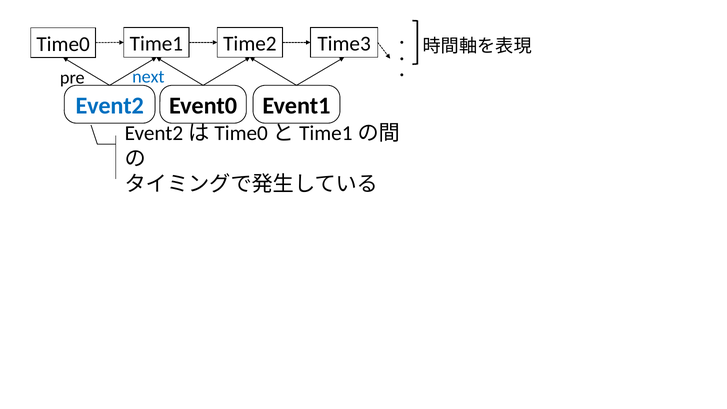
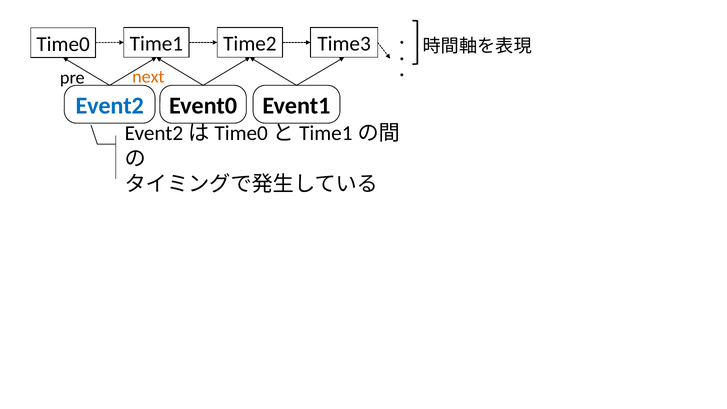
next colour: blue -> orange (148, 77)
